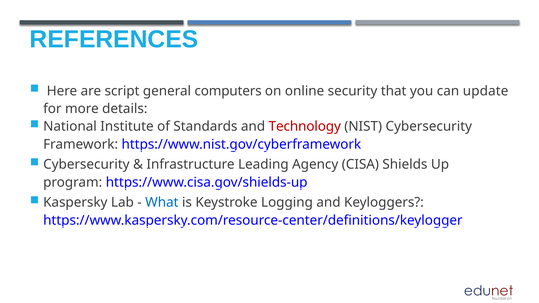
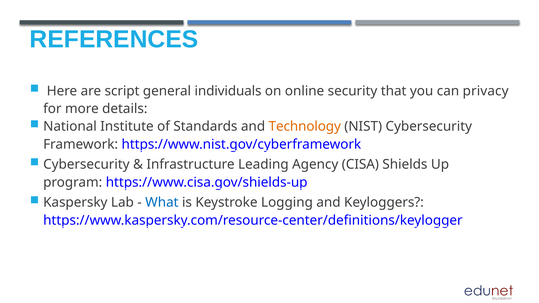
computers: computers -> individuals (228, 91)
update: update -> privacy (486, 91)
Technology colour: red -> orange (305, 127)
